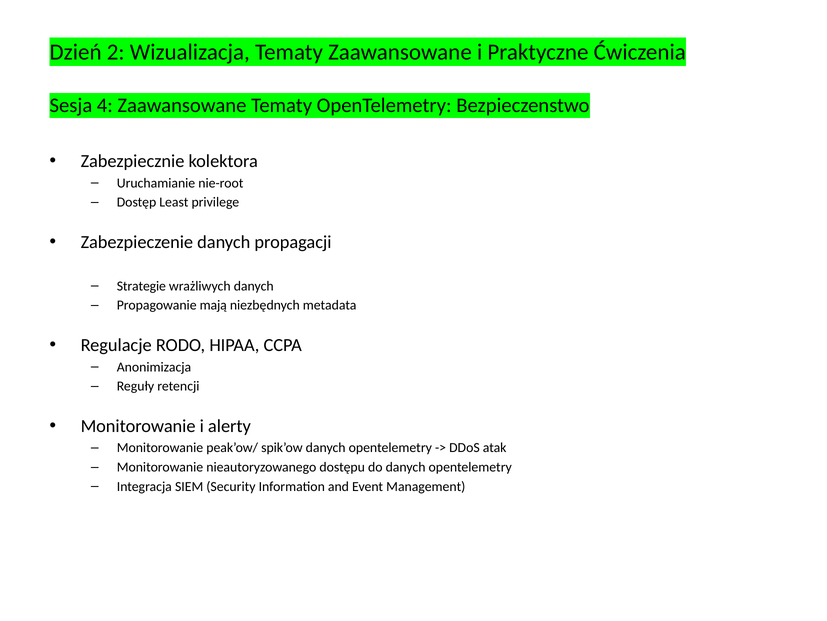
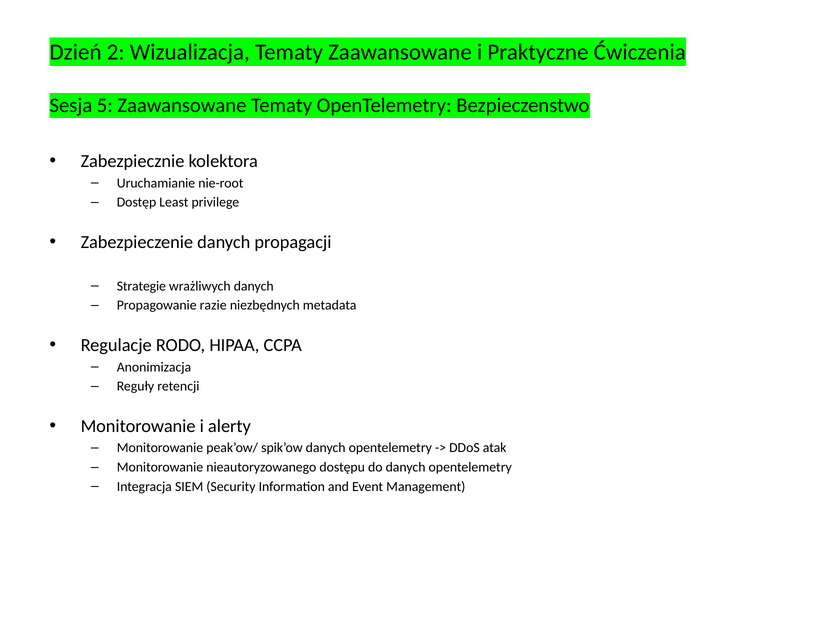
4: 4 -> 5 (105, 106)
mają: mają -> razie (213, 305)
